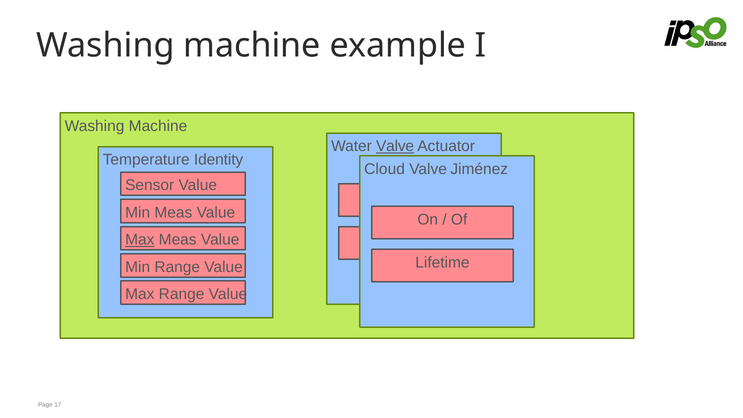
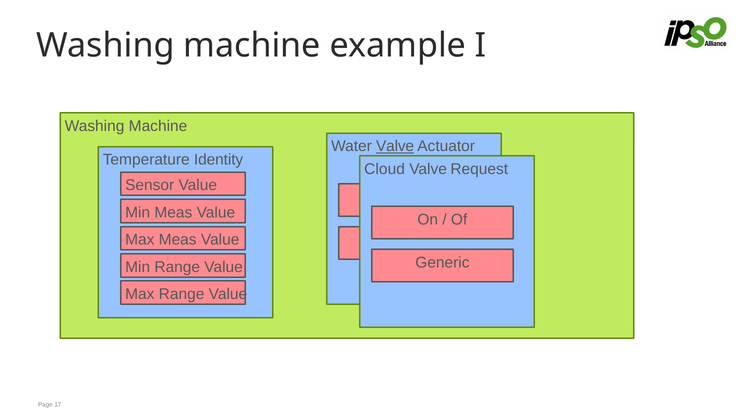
Jiménez: Jiménez -> Request (479, 169)
Max underline: present -> none (140, 240)
Lifetime: Lifetime -> Generic (442, 263)
